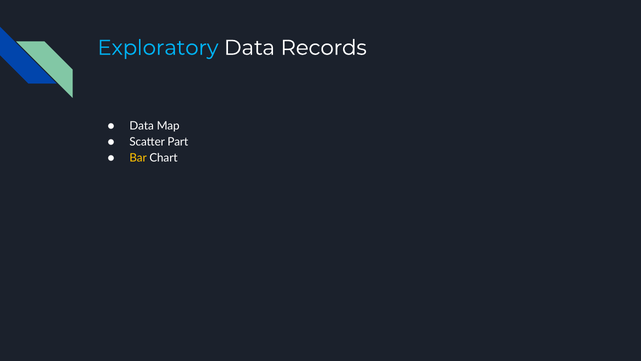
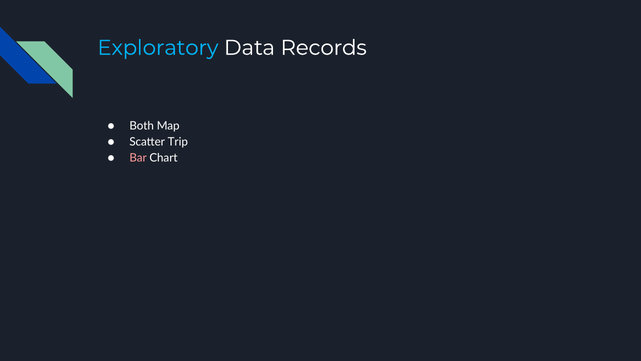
Data: Data -> Both (142, 126)
Part: Part -> Trip (178, 142)
Bar colour: yellow -> pink (138, 158)
